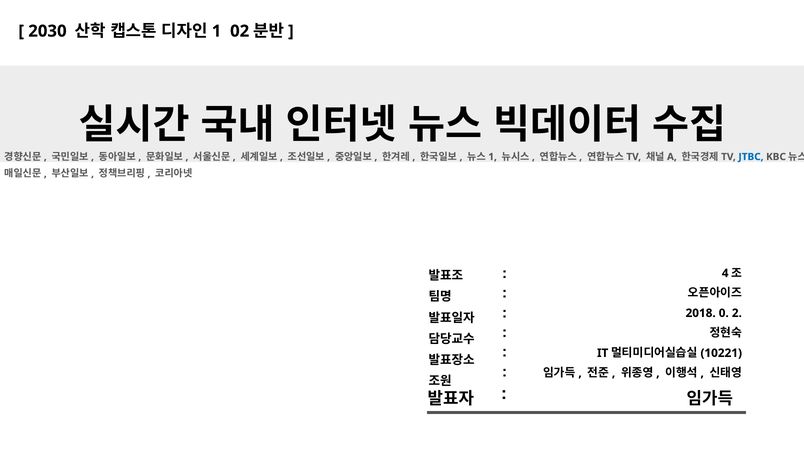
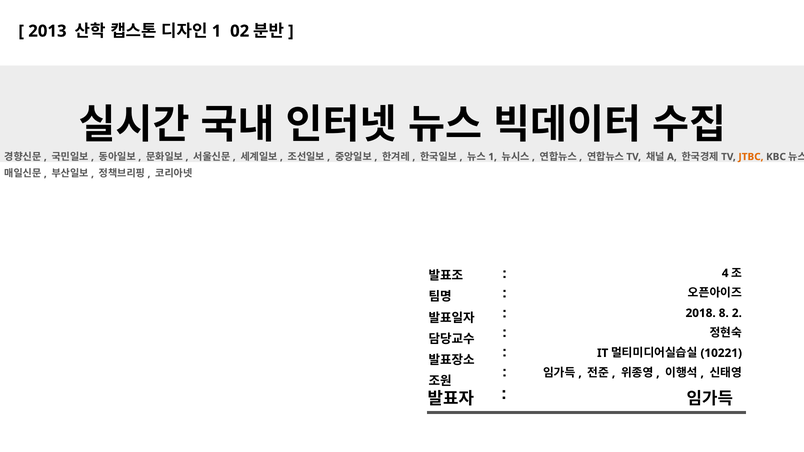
2030: 2030 -> 2013 (47, 31)
JTBC colour: blue -> orange (751, 157)
0: 0 -> 8 (724, 313)
